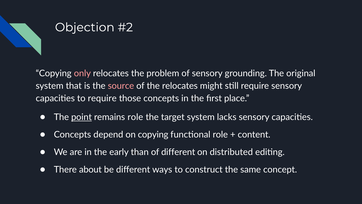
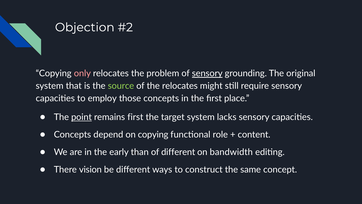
sensory underline: none -> present (207, 73)
source colour: pink -> light green (121, 86)
to require: require -> employ (102, 98)
remains role: role -> first (135, 117)
distributed: distributed -> bandwidth (231, 152)
about: about -> vision (90, 169)
